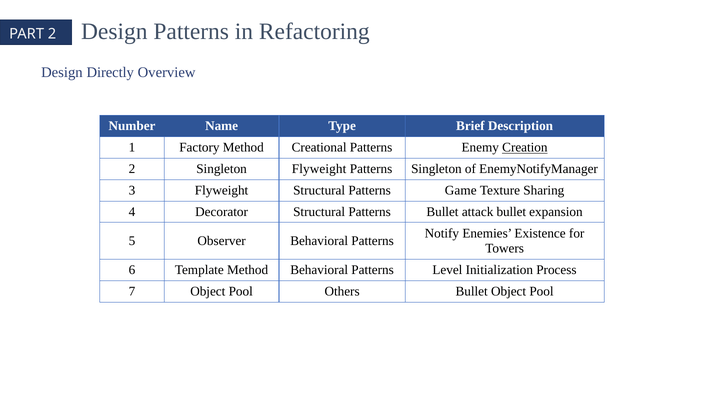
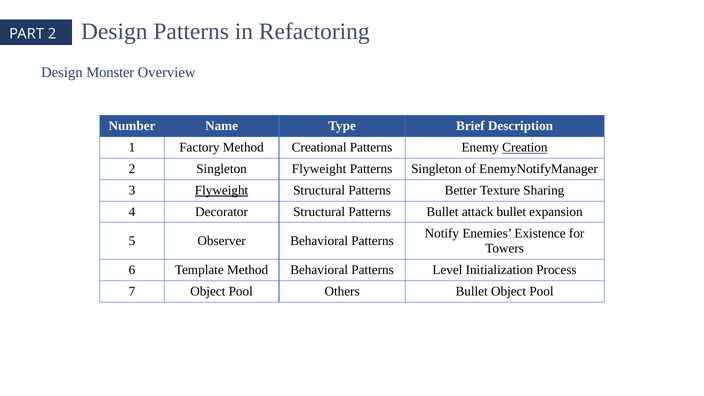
Directly: Directly -> Monster (110, 73)
Flyweight underline: none -> present (222, 190)
Game: Game -> Better (461, 190)
